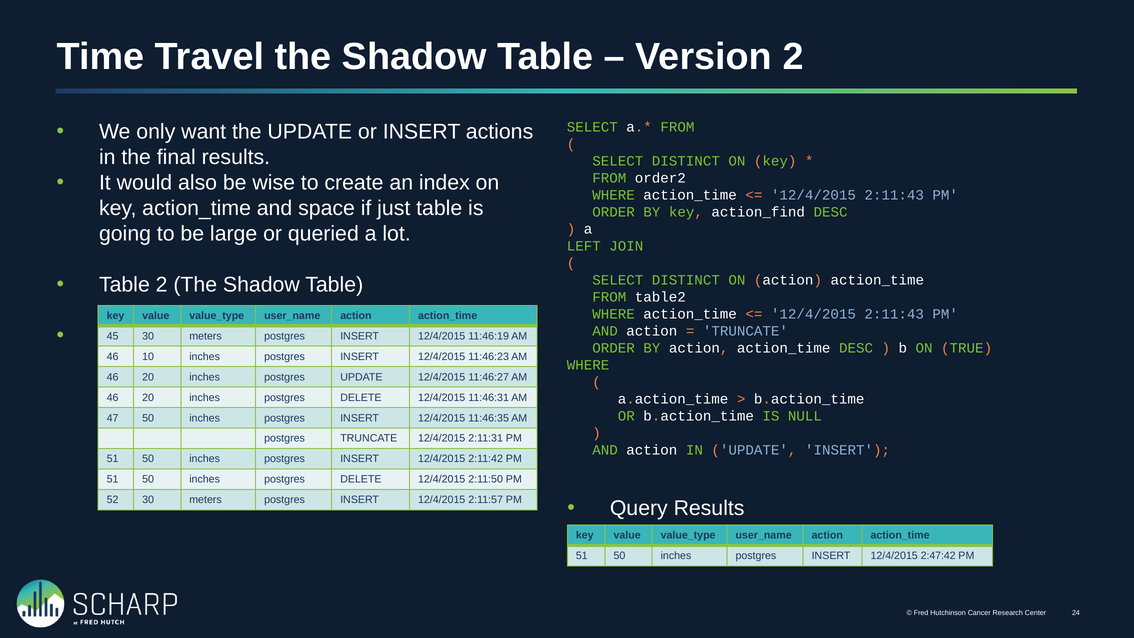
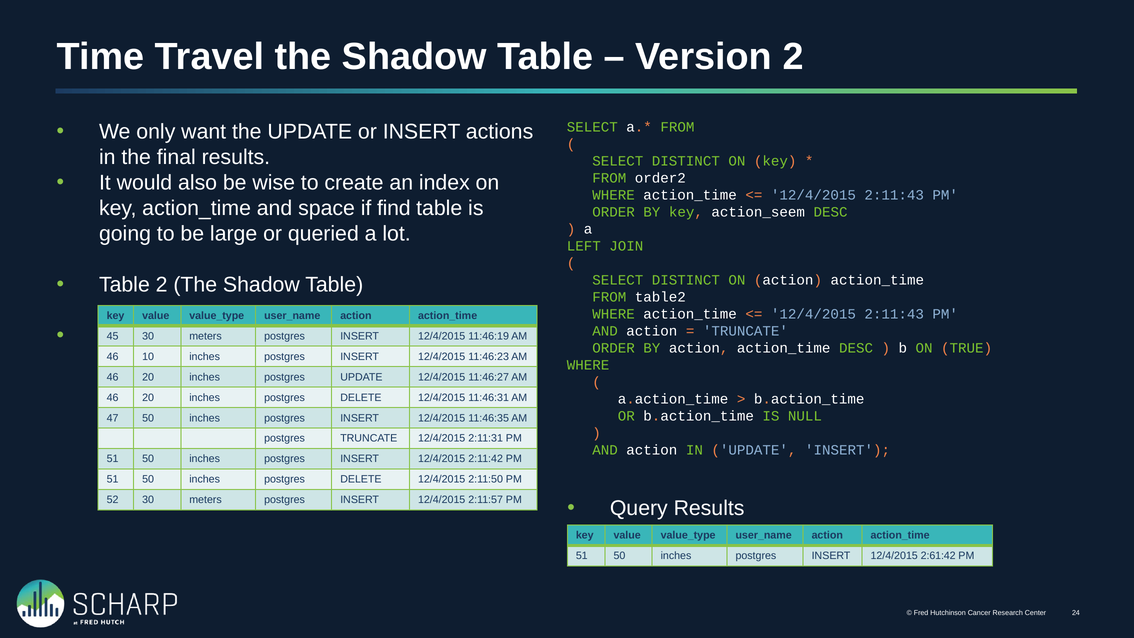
just: just -> find (394, 208)
action_find: action_find -> action_seem (758, 212)
2:47:42: 2:47:42 -> 2:61:42 (938, 556)
